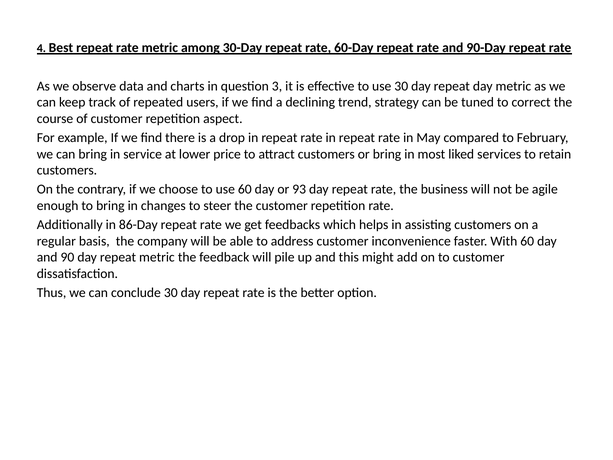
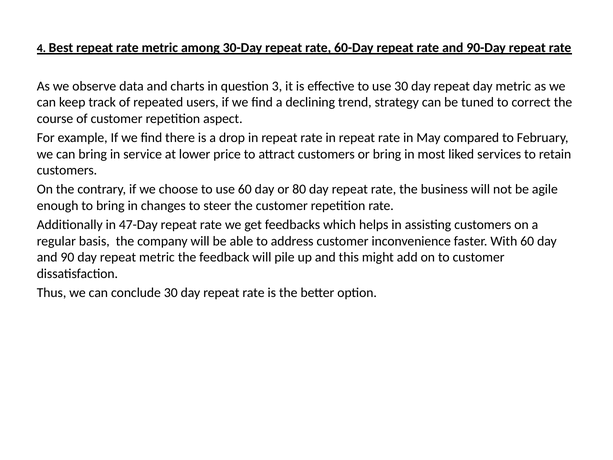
93: 93 -> 80 (299, 189)
86-Day: 86-Day -> 47-Day (138, 225)
